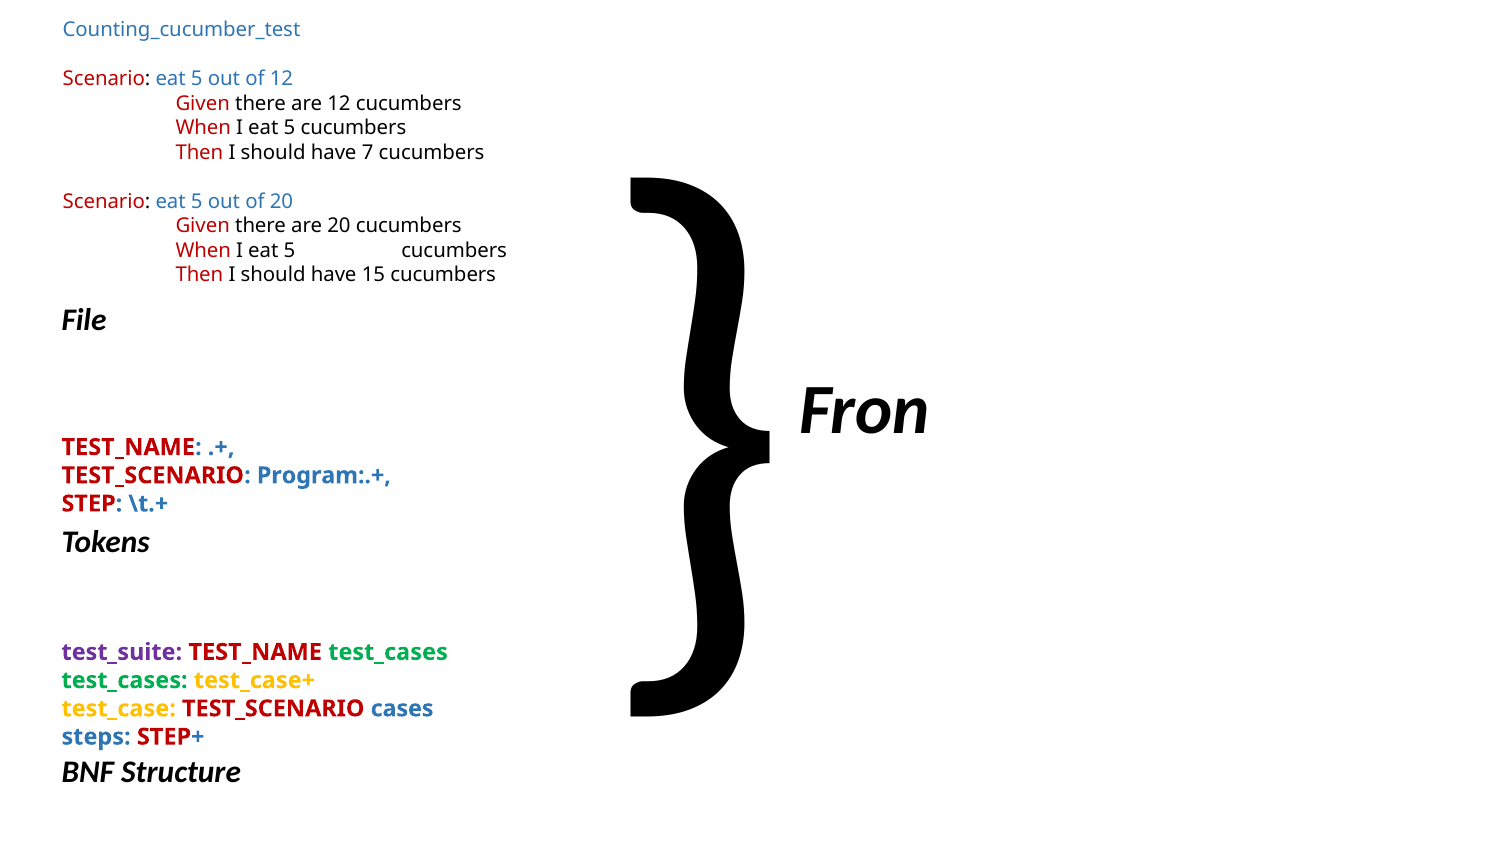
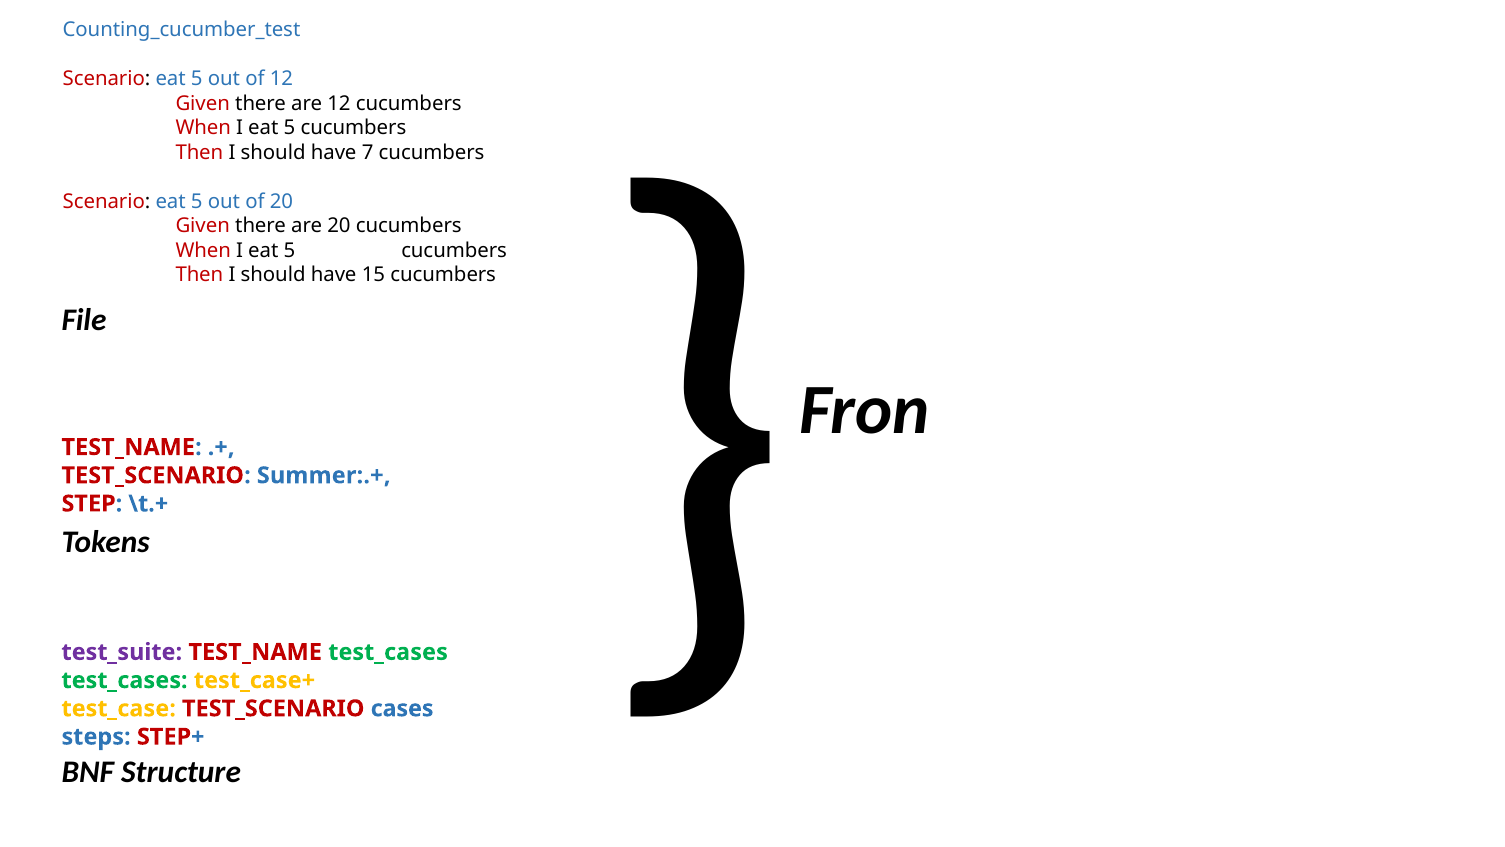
Program:.+: Program:.+ -> Summer:.+ (324, 475)
